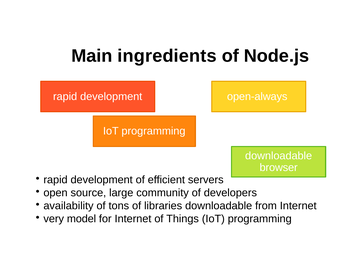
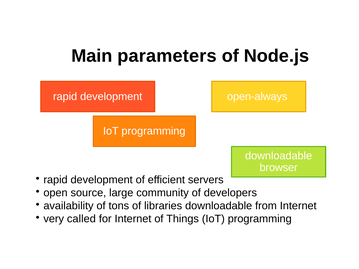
ingredients: ingredients -> parameters (167, 56)
model: model -> called (81, 219)
